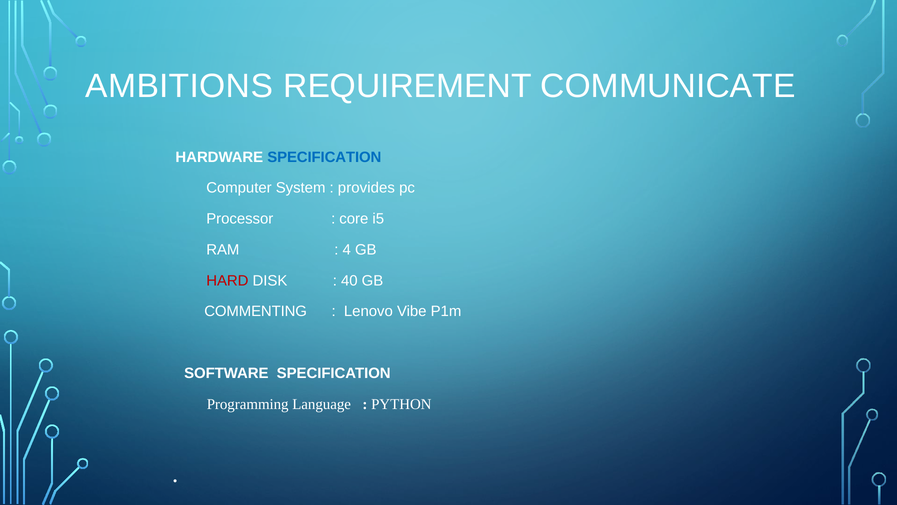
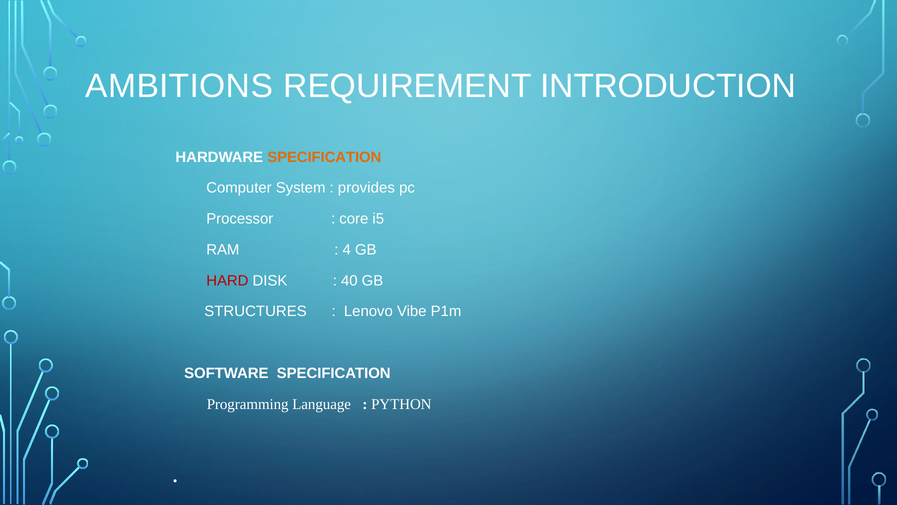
COMMUNICATE: COMMUNICATE -> INTRODUCTION (668, 86)
SPECIFICATION colour: blue -> orange (324, 157)
COMMENTING: COMMENTING -> STRUCTURES (256, 311)
